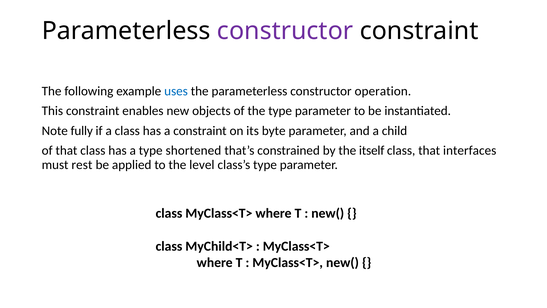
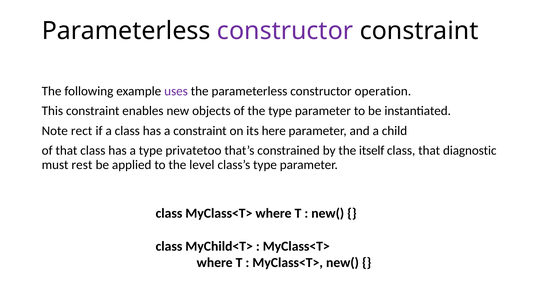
uses colour: blue -> purple (176, 91)
fully: fully -> rect (82, 131)
byte: byte -> here (274, 131)
shortened: shortened -> privatetoo (193, 151)
interfaces: interfaces -> diagnostic (470, 151)
